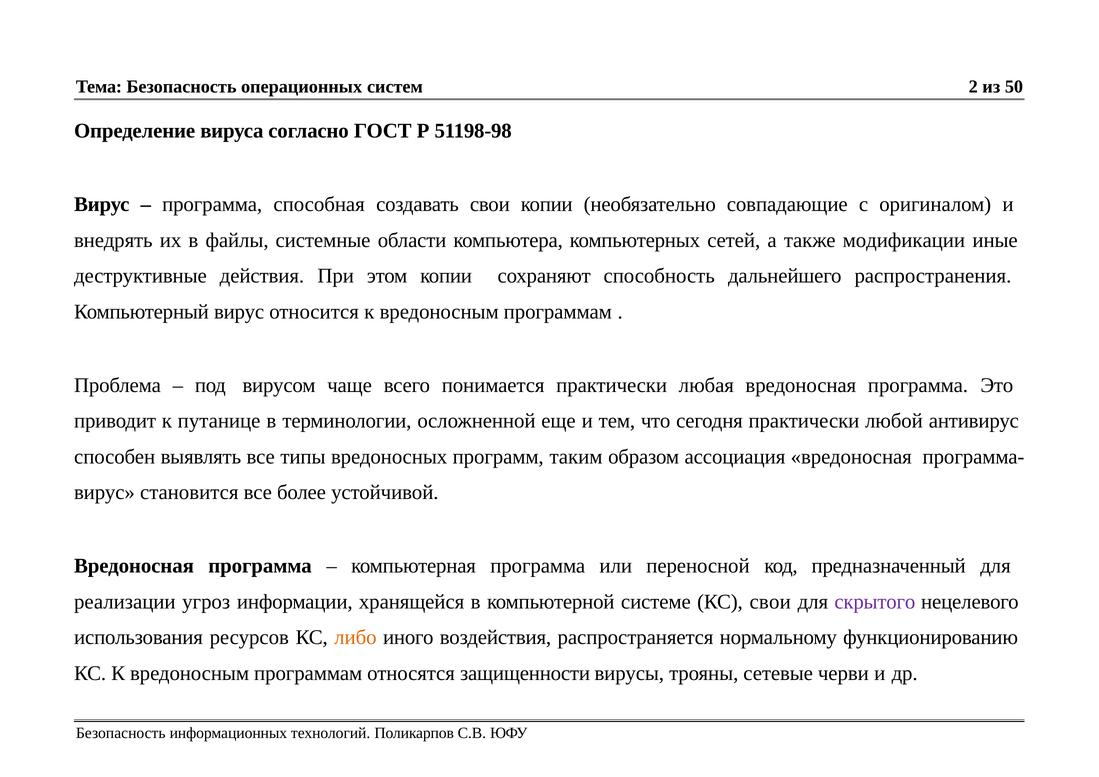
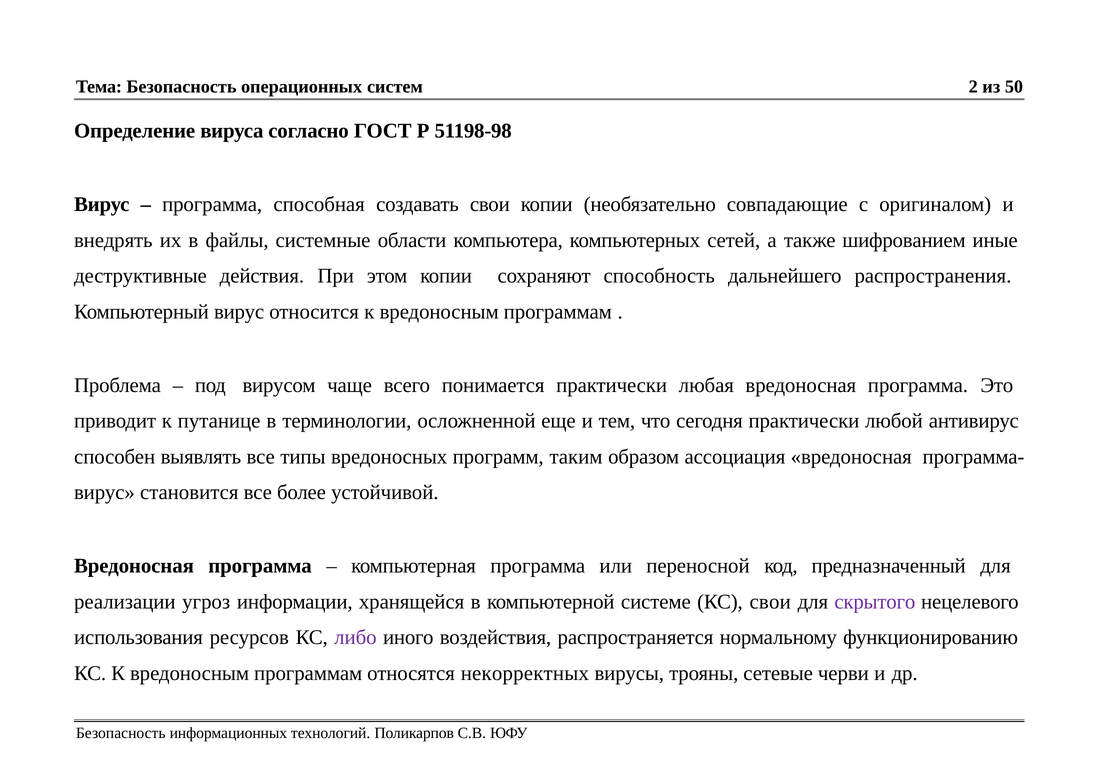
модификации: модификации -> шифрованием (904, 240)
либо colour: orange -> purple (355, 638)
защищенности: защищенности -> некорректных (525, 674)
